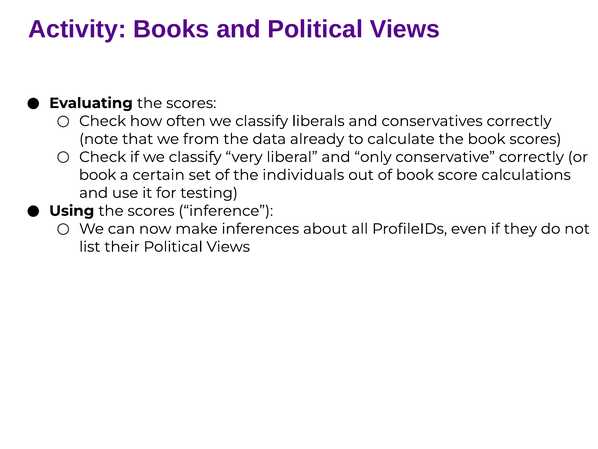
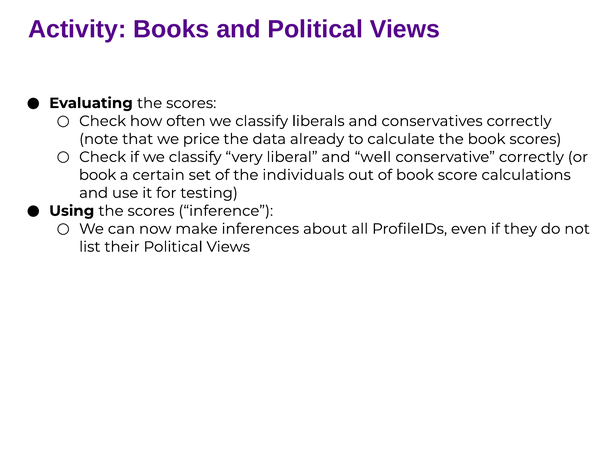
from: from -> price (201, 139)
only: only -> well (373, 157)
